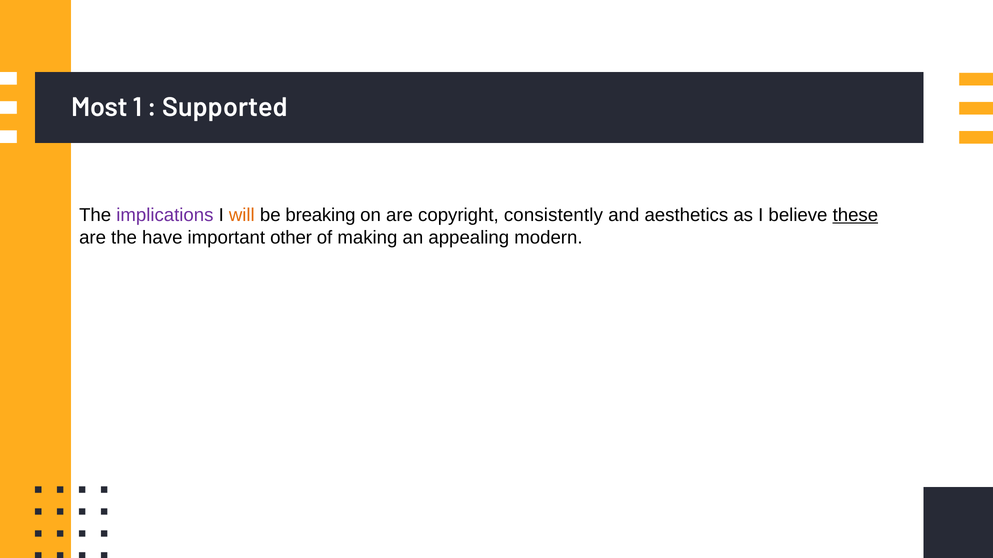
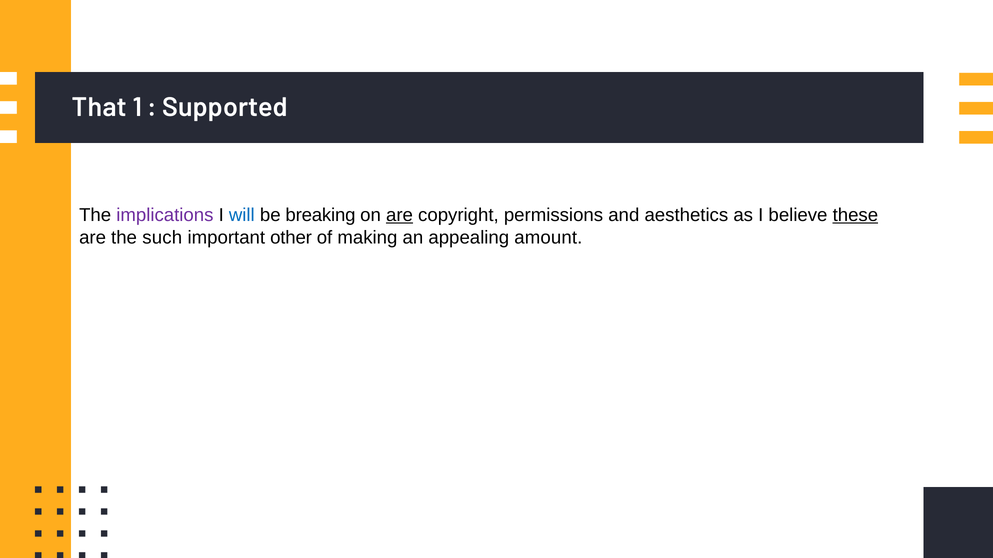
Most: Most -> That (99, 107)
will colour: orange -> blue (242, 215)
are underline: none -> present (400, 215)
consistently: consistently -> permissions (554, 215)
have: have -> such (162, 238)
modern: modern -> amount (548, 238)
